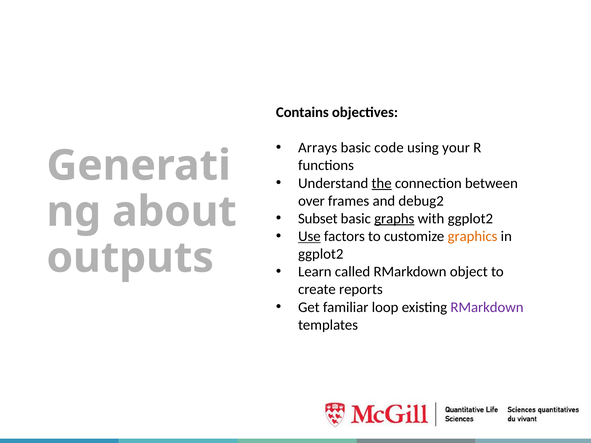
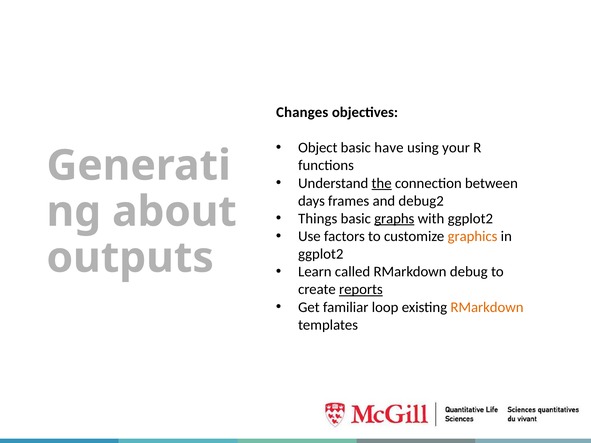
Contains: Contains -> Changes (302, 112)
Arrays: Arrays -> Object (318, 148)
code: code -> have (389, 148)
over: over -> days (311, 201)
Subset: Subset -> Things (318, 219)
Use underline: present -> none (309, 236)
object: object -> debug (469, 272)
reports underline: none -> present (361, 290)
RMarkdown colour: purple -> orange (487, 307)
